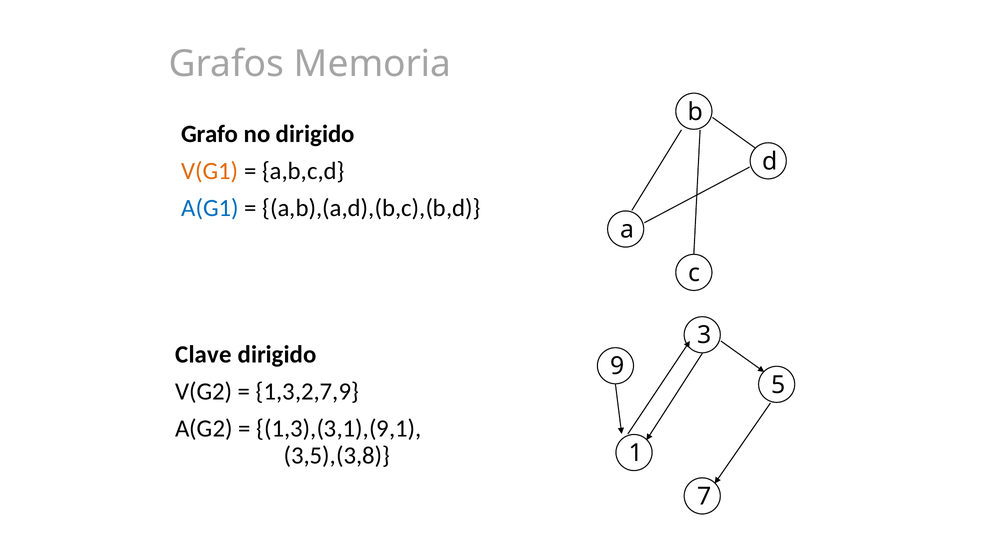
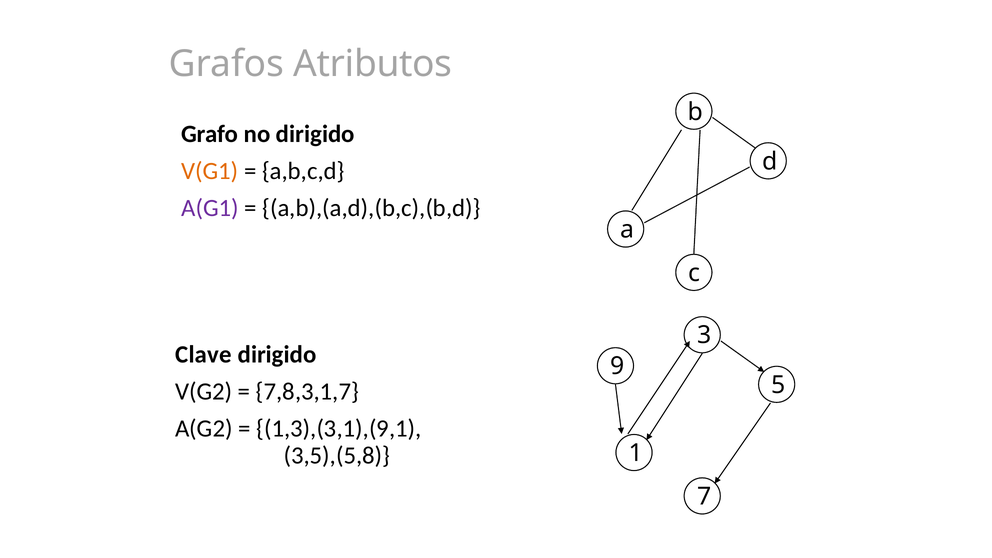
Memoria: Memoria -> Atributos (373, 64)
A(G1 colour: blue -> purple (210, 208)
1,3,2,7,9: 1,3,2,7,9 -> 7,8,3,1,7 (307, 392)
3,5),(3,8: 3,5),(3,8 -> 3,5),(5,8 (337, 456)
